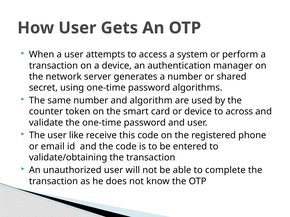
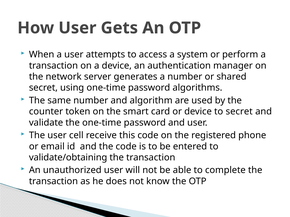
to across: across -> secret (239, 112)
like: like -> cell (76, 136)
